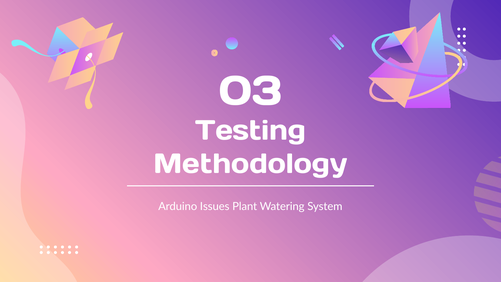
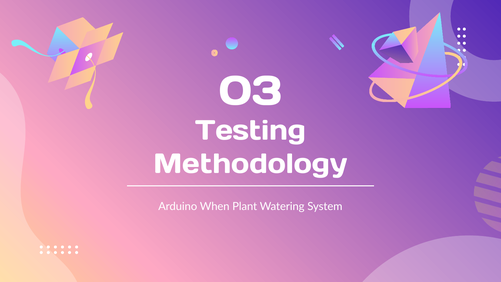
Issues: Issues -> When (215, 206)
